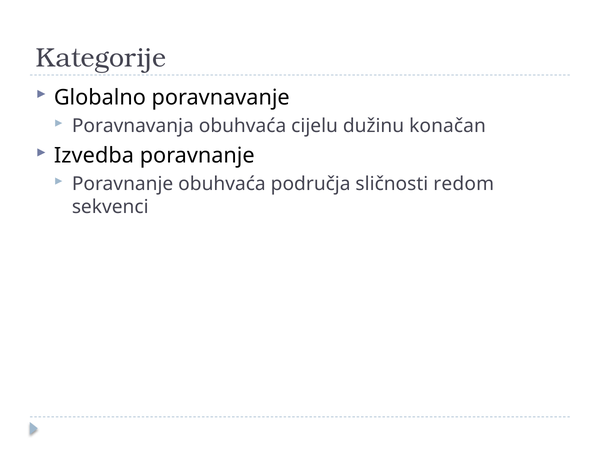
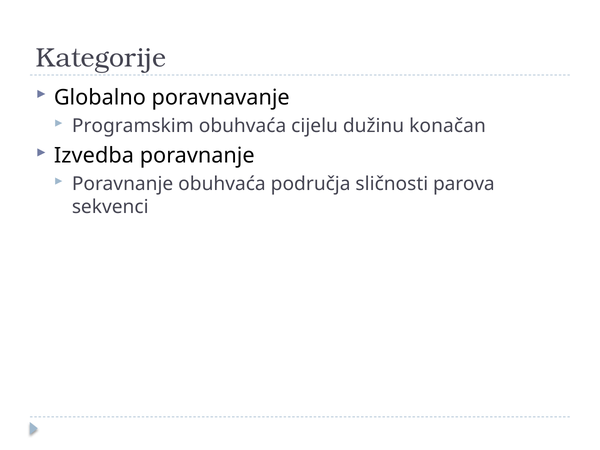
Poravnavanja: Poravnavanja -> Programskim (133, 126)
redom: redom -> parova (464, 184)
